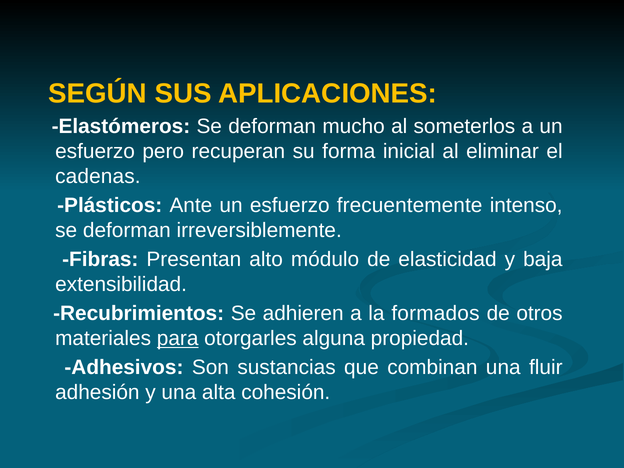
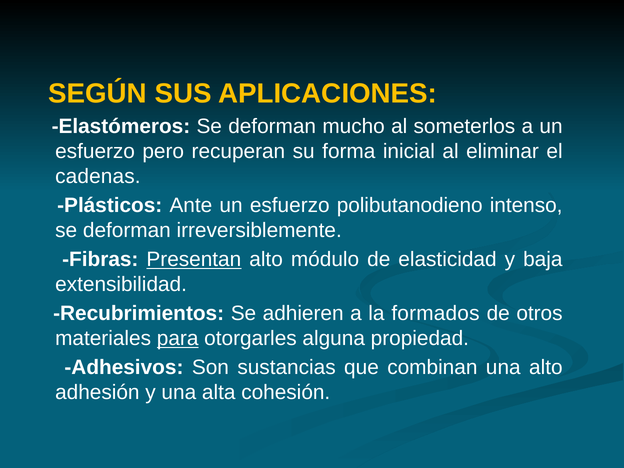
frecuentemente: frecuentemente -> polibutanodieno (410, 205)
Presentan underline: none -> present (194, 259)
una fluir: fluir -> alto (546, 368)
